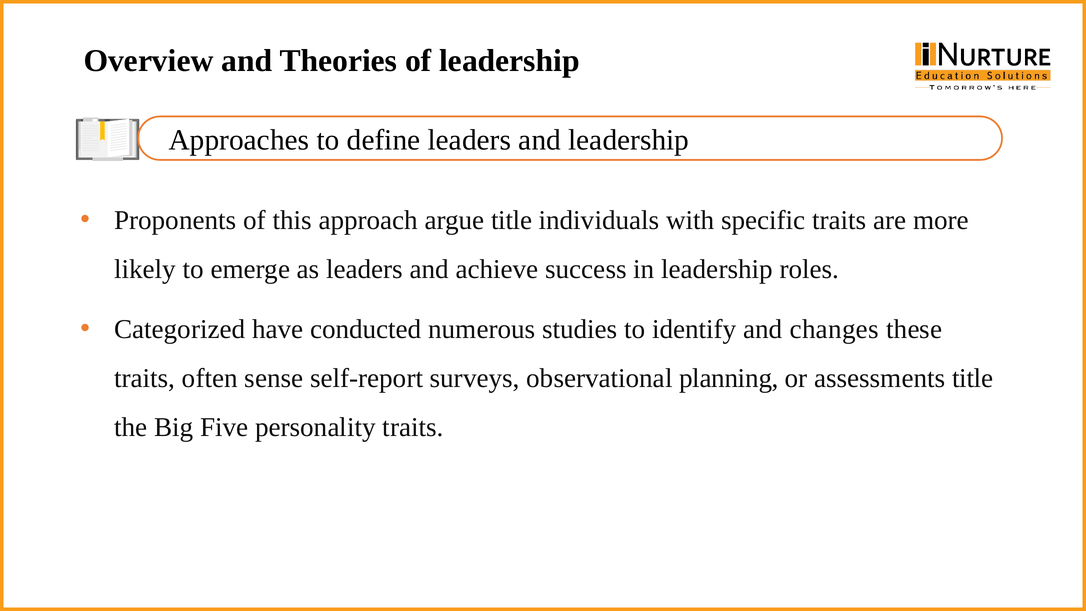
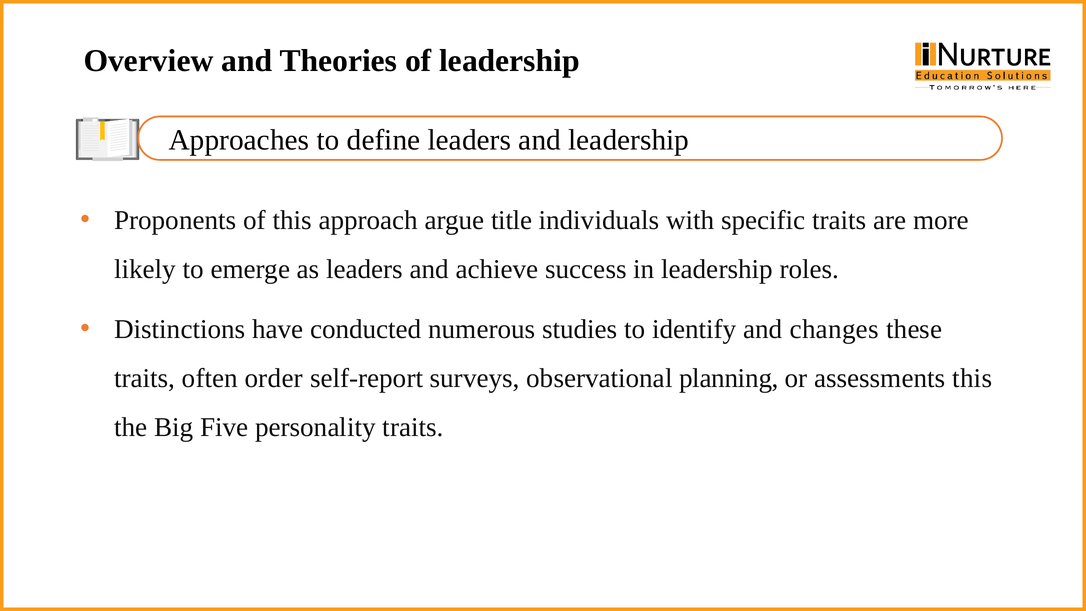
Categorized: Categorized -> Distinctions (180, 329)
sense: sense -> order (274, 378)
assessments title: title -> this (972, 378)
